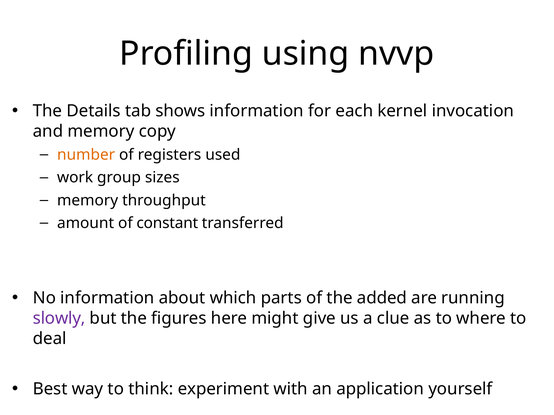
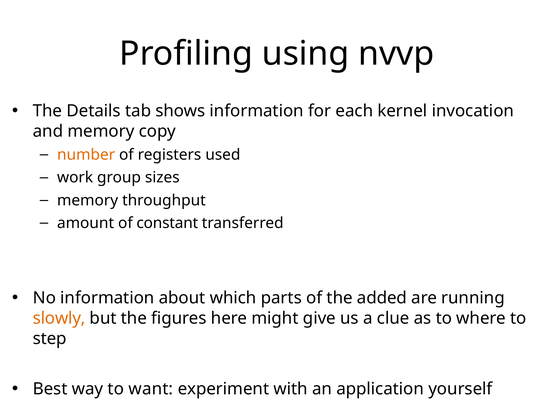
slowly colour: purple -> orange (59, 319)
deal: deal -> step (50, 339)
think: think -> want (151, 389)
